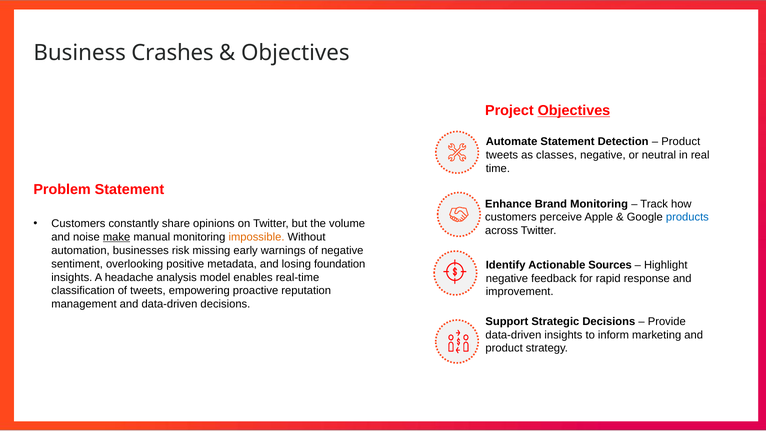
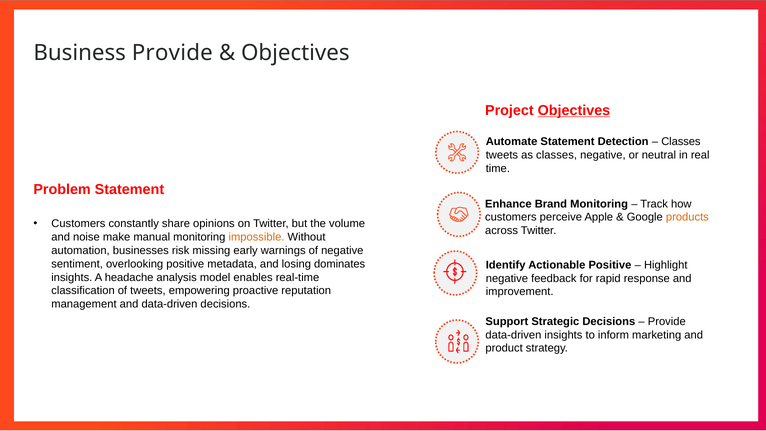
Business Crashes: Crashes -> Provide (172, 53)
Product: Product -> Classes (681, 142)
products colour: blue -> orange (687, 217)
make underline: present -> none (117, 237)
foundation: foundation -> dominates (340, 264)
Actionable Sources: Sources -> Positive (610, 265)
